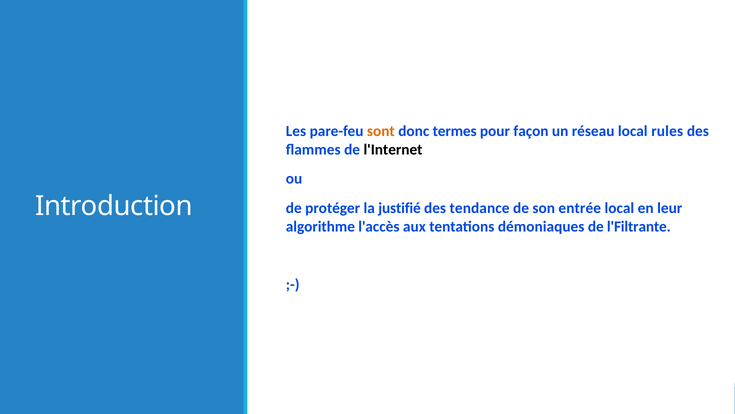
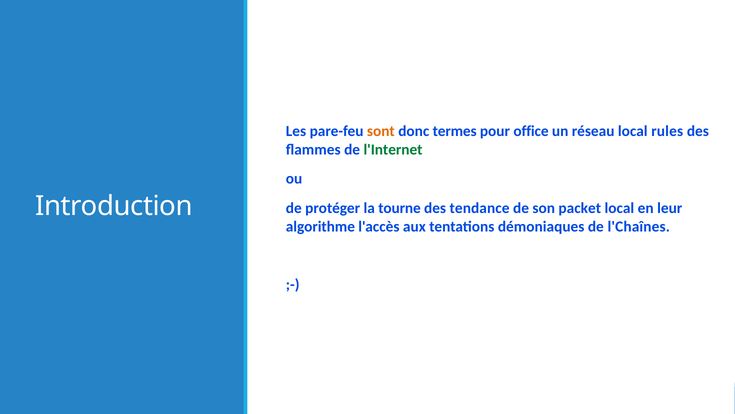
façon: façon -> office (531, 131)
l'Internet colour: black -> green (393, 150)
justifié: justifié -> tourne (400, 208)
entrée: entrée -> packet (580, 208)
l'Filtrante: l'Filtrante -> l'Chaînes (639, 226)
